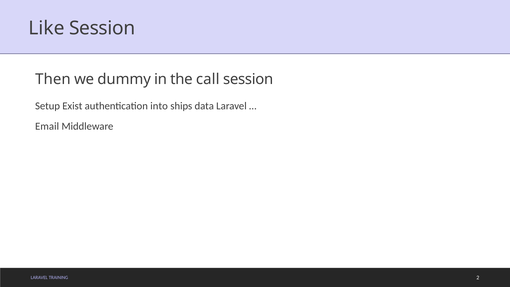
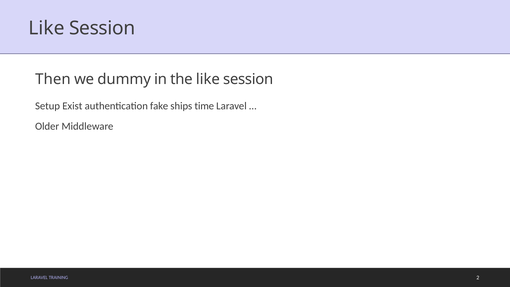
the call: call -> like (208, 79)
into: into -> fake (159, 106)
data: data -> time (204, 106)
Email: Email -> Older (47, 126)
